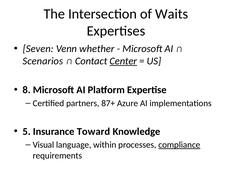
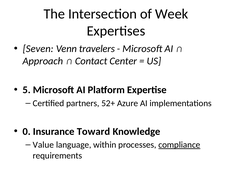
Waits: Waits -> Week (172, 14)
whether: whether -> travelers (97, 49)
Scenarios: Scenarios -> Approach (43, 61)
Center underline: present -> none (123, 61)
8: 8 -> 5 (27, 90)
87+: 87+ -> 52+ (108, 103)
5: 5 -> 0 (27, 131)
Visual: Visual -> Value (43, 145)
